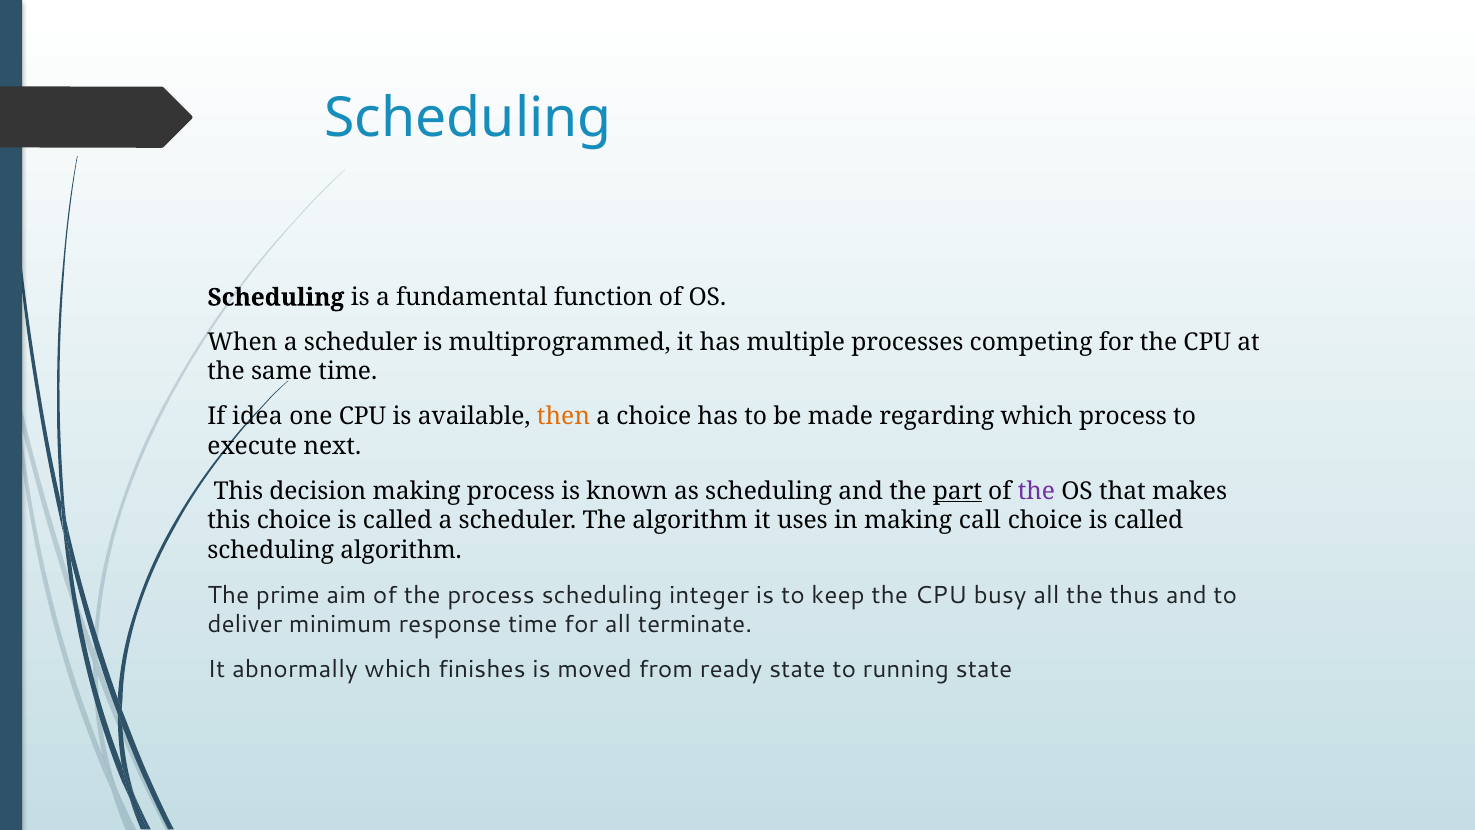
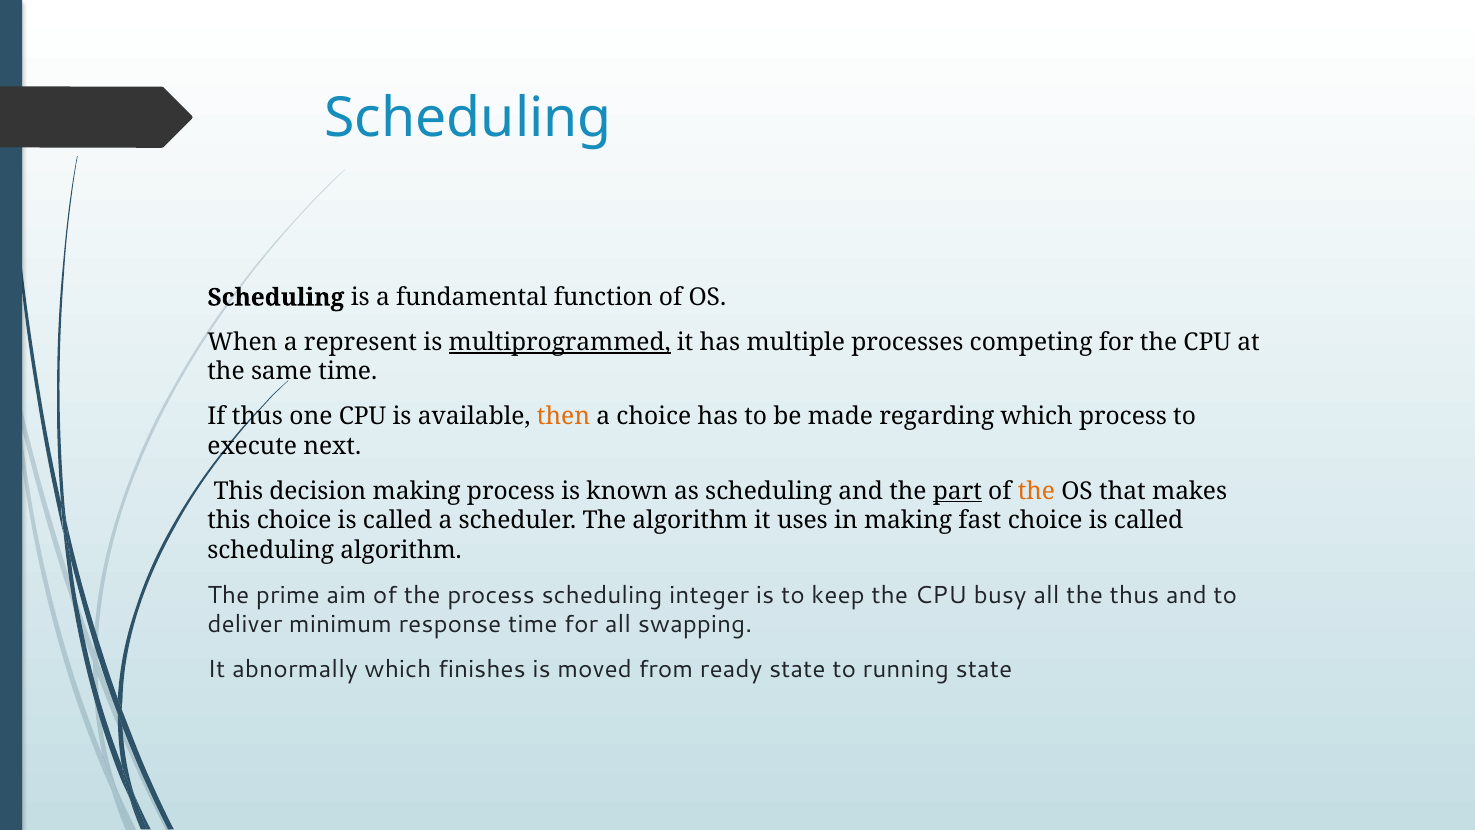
When a scheduler: scheduler -> represent (361, 342)
multiprogrammed underline: none -> present (560, 342)
If idea: idea -> thus (257, 417)
the colour: purple -> orange (1036, 491)
call: call -> fast (980, 520)
terminate: terminate -> swapping (695, 624)
